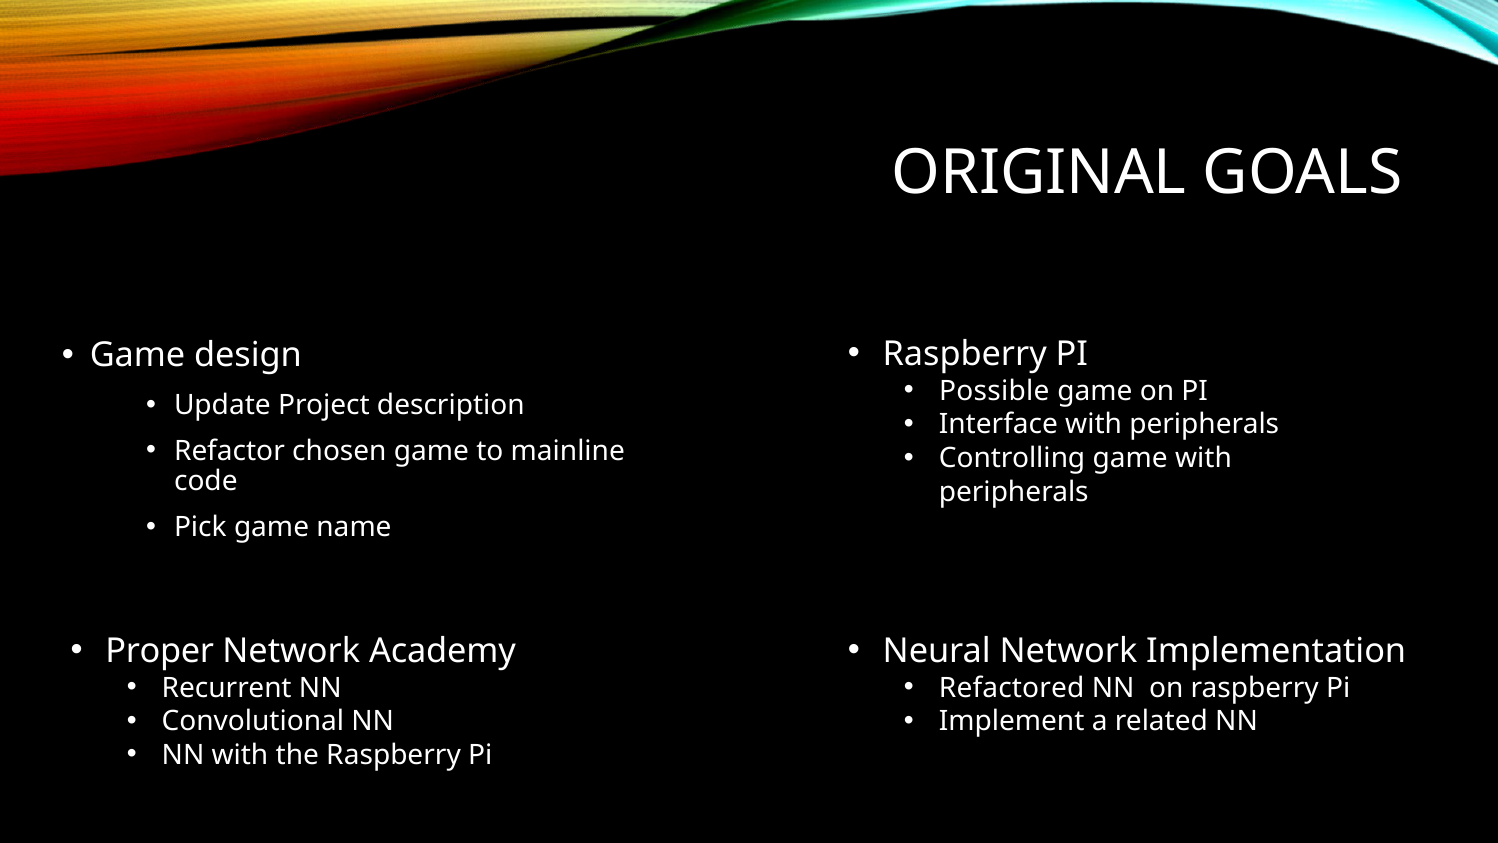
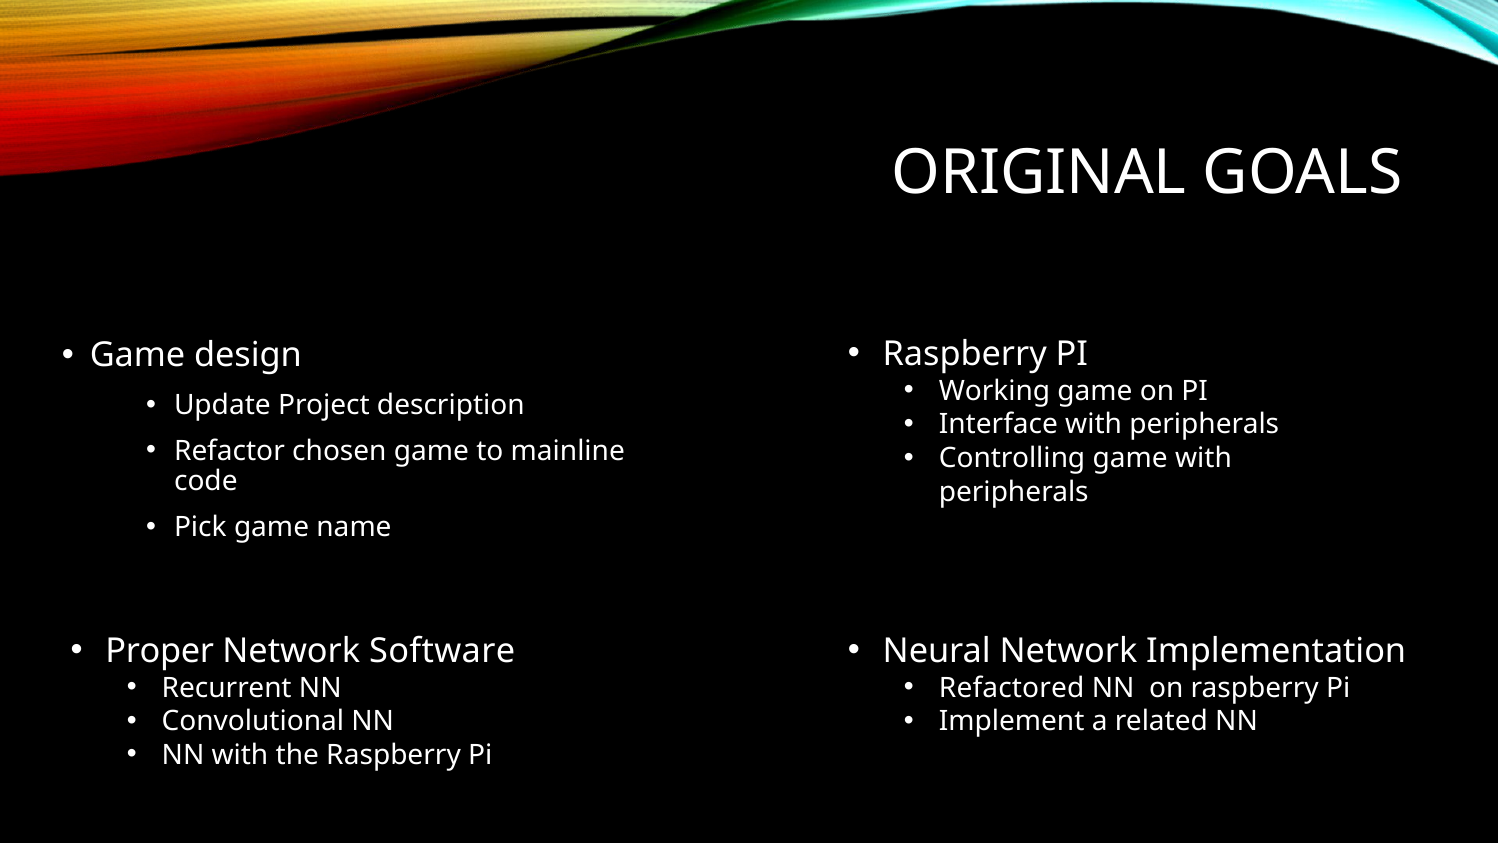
Possible: Possible -> Working (995, 391)
Academy: Academy -> Software (442, 650)
